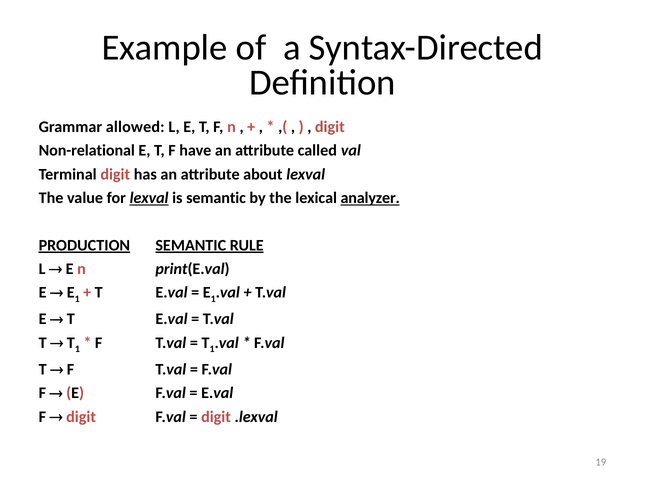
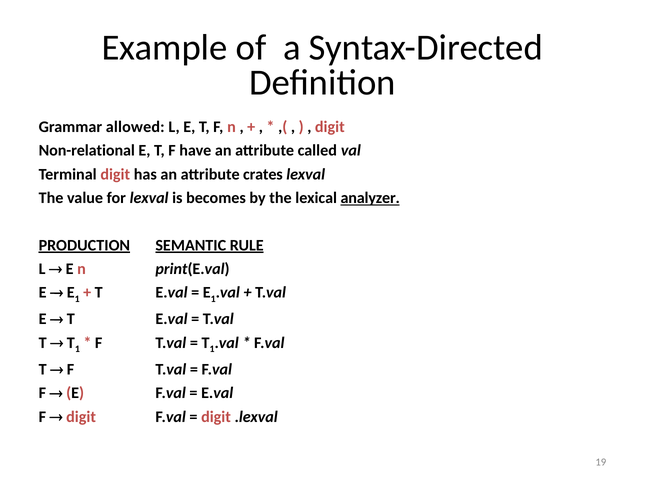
about: about -> crates (263, 174)
lexval underline: present -> none (149, 198)
is semantic: semantic -> becomes (216, 198)
